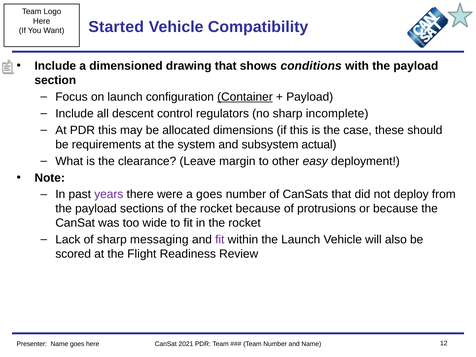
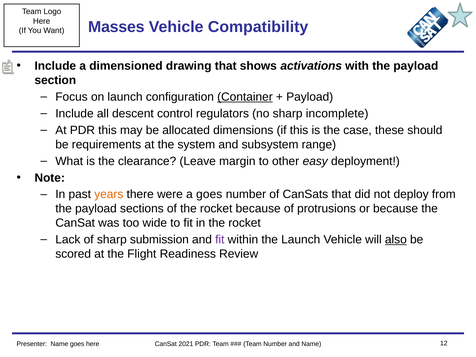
Started: Started -> Masses (116, 27)
conditions: conditions -> activations (311, 66)
actual: actual -> range (319, 144)
years colour: purple -> orange (109, 194)
messaging: messaging -> submission (159, 240)
also underline: none -> present (396, 240)
